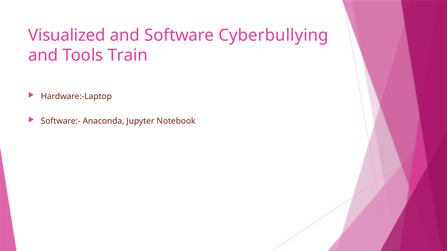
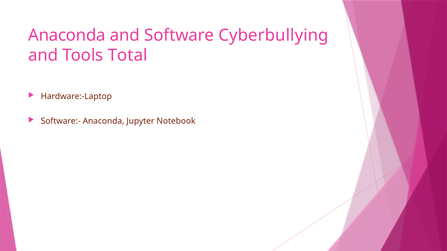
Visualized: Visualized -> Anaconda (67, 35)
Train: Train -> Total (128, 55)
